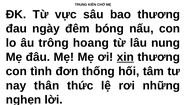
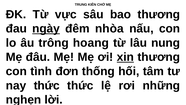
ngày underline: none -> present (46, 29)
bóng: bóng -> nhòa (109, 29)
nay thân: thân -> thức (47, 85)
